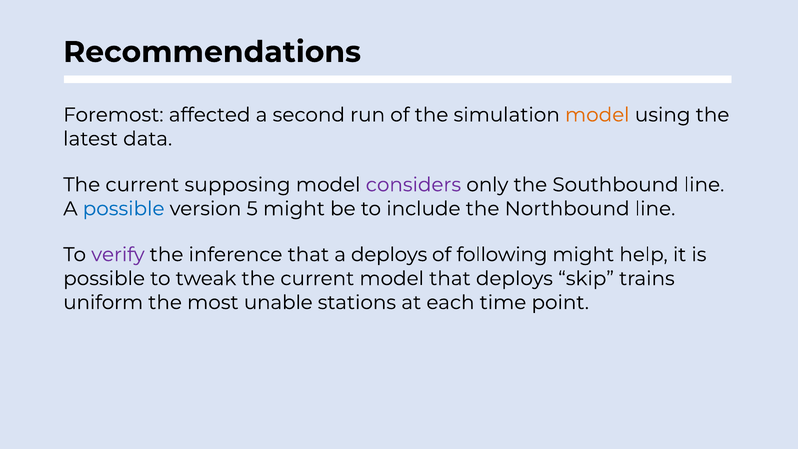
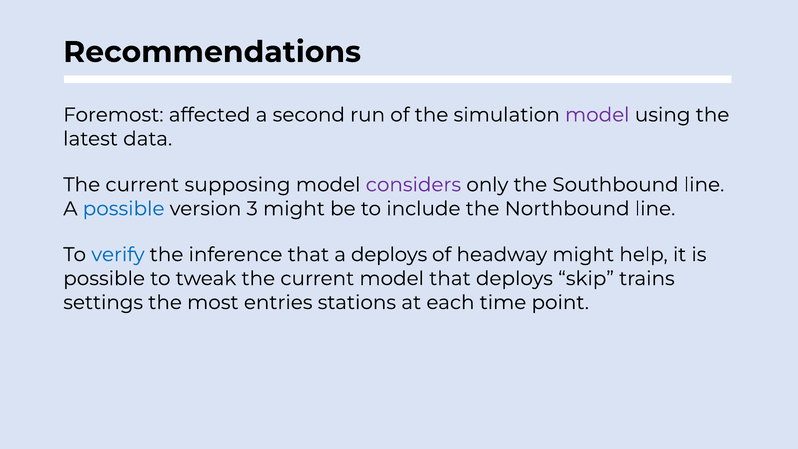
model colour: orange -> purple (597, 115)
5: 5 -> 3 (252, 209)
verify colour: purple -> blue (118, 255)
following: following -> headway (502, 255)
uniform: uniform -> settings (103, 302)
unable: unable -> entries (278, 302)
